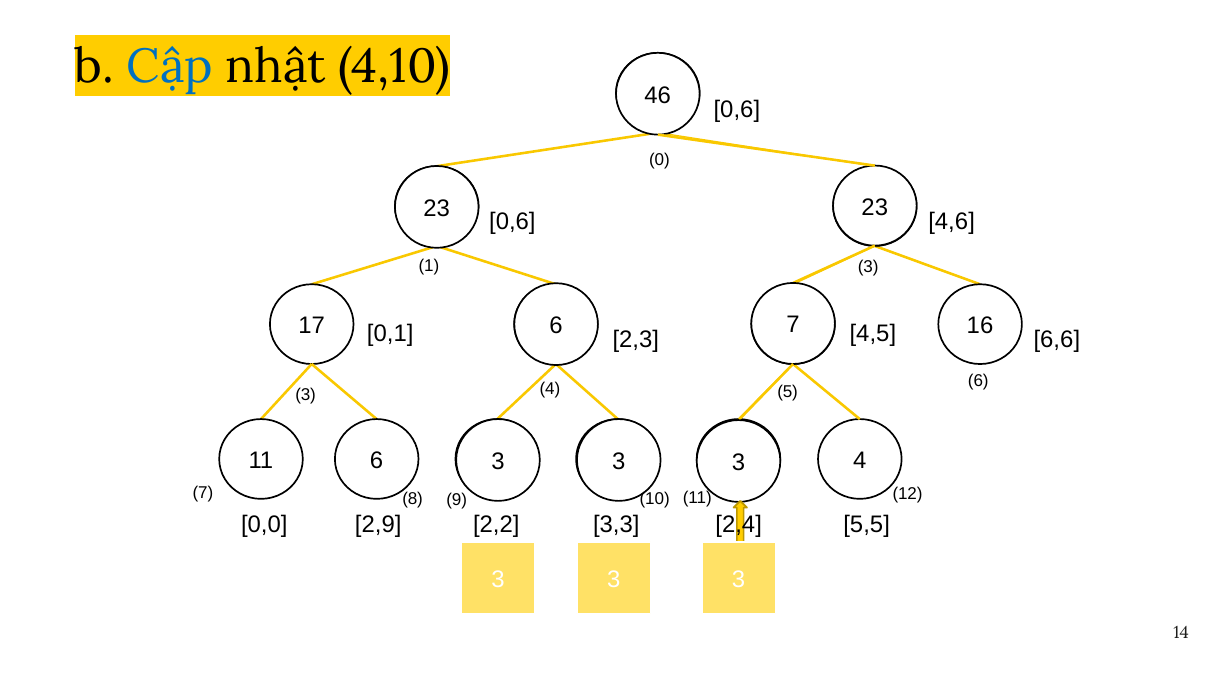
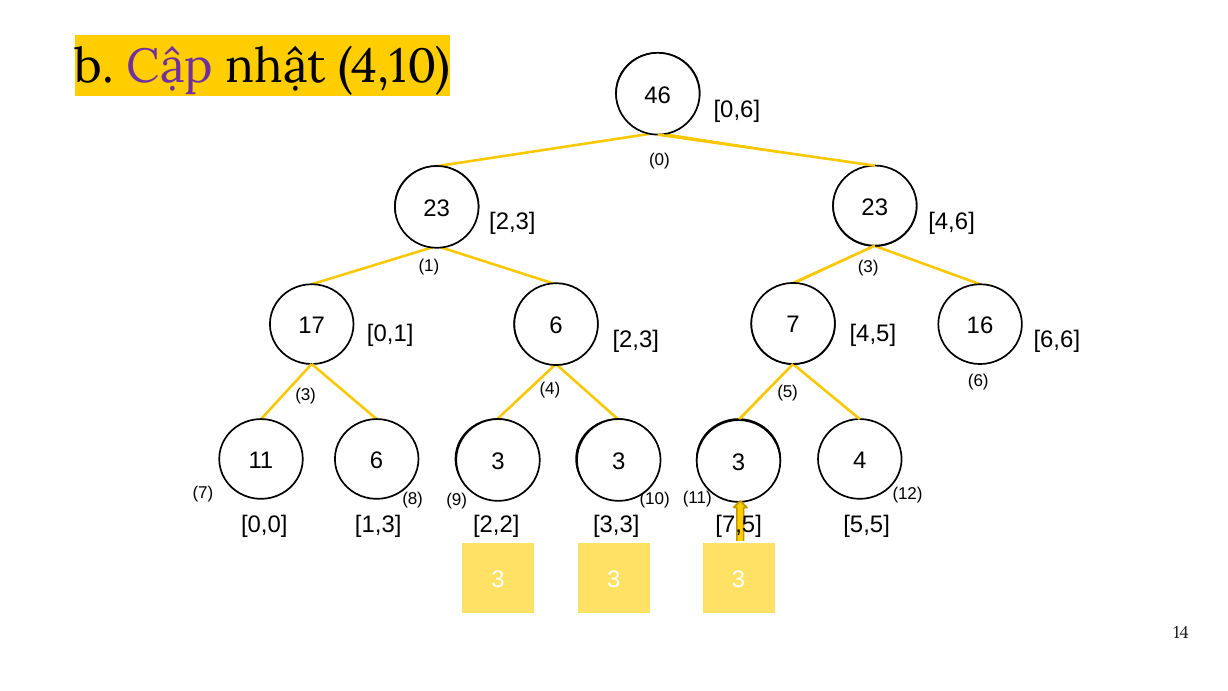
Cập colour: blue -> purple (170, 67)
0,6: 0,6 -> 2,3 (512, 222)
2,9: 2,9 -> 1,3 (378, 525)
2,4: 2,4 -> 7,5 (739, 525)
